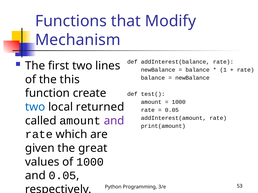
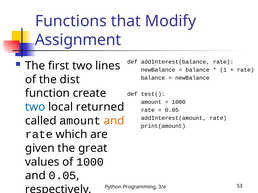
Mechanism: Mechanism -> Assignment (78, 40)
this: this -> dist (70, 80)
and colour: purple -> orange (114, 121)
